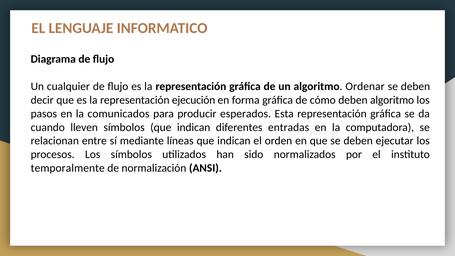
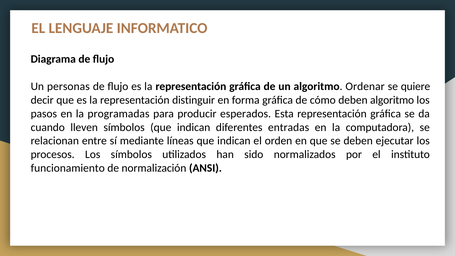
cualquier: cualquier -> personas (68, 86)
deben: deben -> quiere (416, 86)
ejecución: ejecución -> distinguir (194, 100)
comunicados: comunicados -> programadas (119, 114)
temporalmente: temporalmente -> funcionamiento (68, 168)
